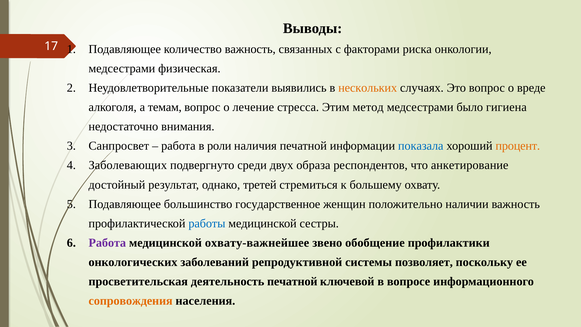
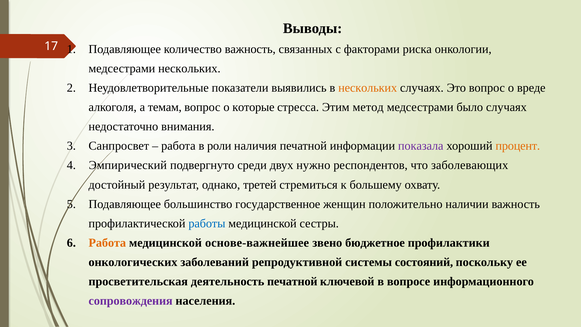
медсестрами физическая: физическая -> нескольких (189, 68)
лечение: лечение -> которые (253, 107)
было гигиена: гигиена -> случаях (506, 107)
показала colour: blue -> purple (421, 146)
Заболевающих: Заболевающих -> Эмпирический (128, 165)
образа: образа -> нужно (313, 165)
анкетирование: анкетирование -> заболевающих (470, 165)
Работа colour: purple -> orange (107, 243)
охвату-важнейшее: охвату-важнейшее -> основе-важнейшее (257, 243)
обобщение: обобщение -> бюджетное (375, 243)
позволяет: позволяет -> состояний (424, 262)
сопровождения colour: orange -> purple (131, 301)
